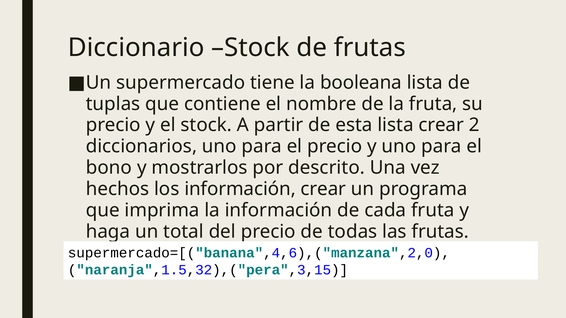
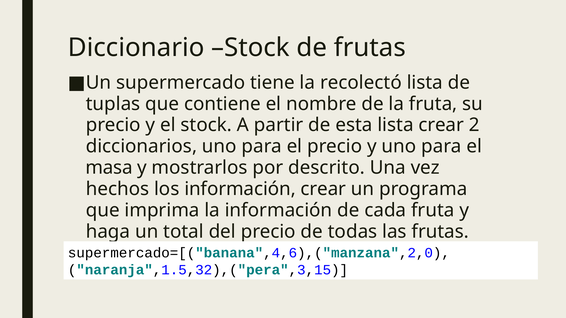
booleana: booleana -> recolectó (361, 83)
bono: bono -> masa (109, 168)
